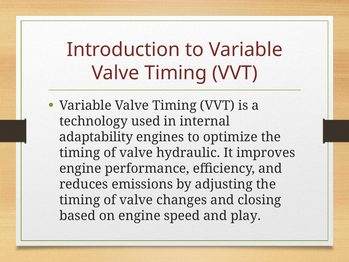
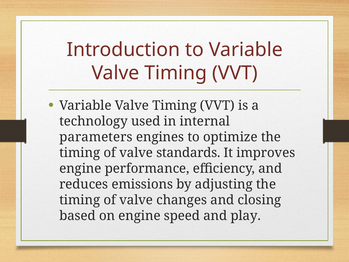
adaptability: adaptability -> parameters (96, 137)
hydraulic: hydraulic -> standards (188, 153)
